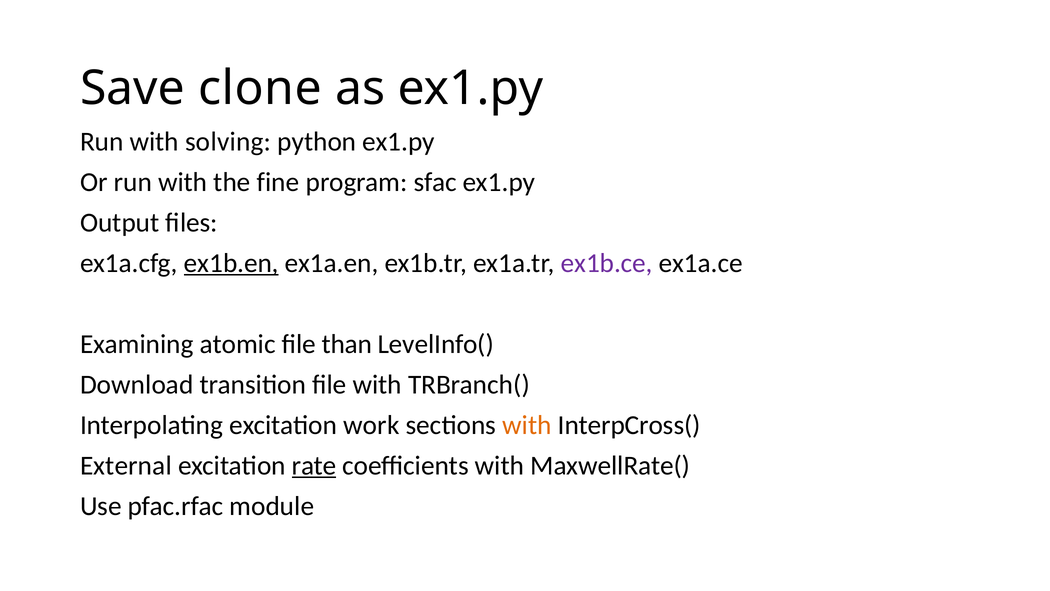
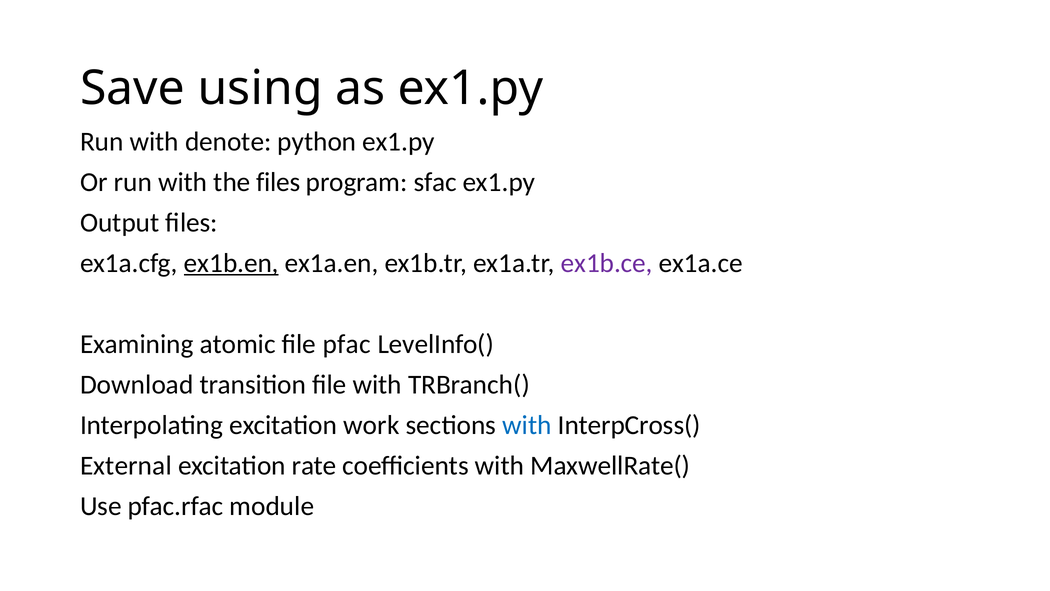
clone: clone -> using (260, 88)
solving: solving -> denote (228, 142)
the fine: fine -> files (278, 182)
than: than -> pfac (347, 344)
with colour: orange -> blue (527, 425)
rate underline: present -> none (314, 465)
